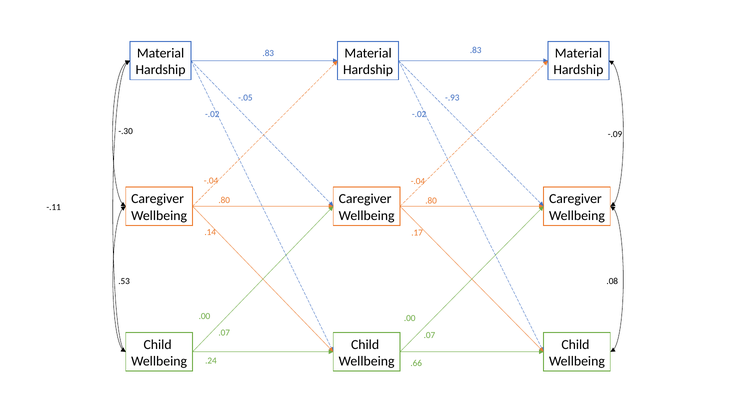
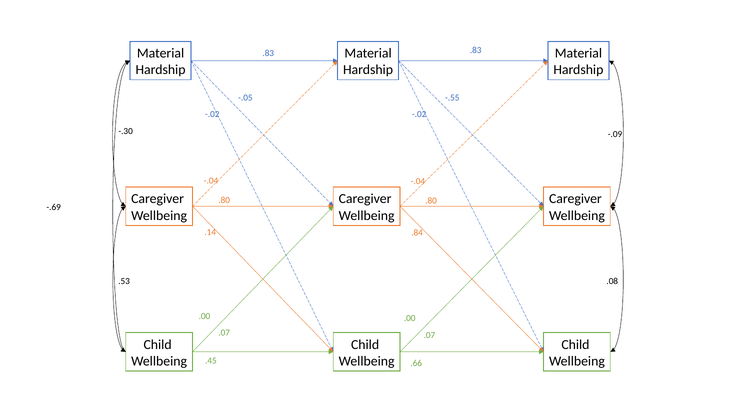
-.93: -.93 -> -.55 (452, 98)
-.11: -.11 -> -.69 (54, 207)
.17: .17 -> .84 (417, 233)
.24: .24 -> .45 (211, 361)
